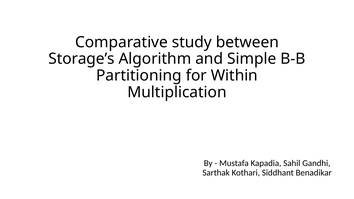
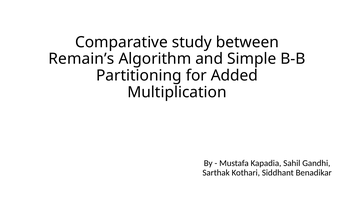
Storage’s: Storage’s -> Remain’s (81, 59)
Within: Within -> Added (234, 76)
